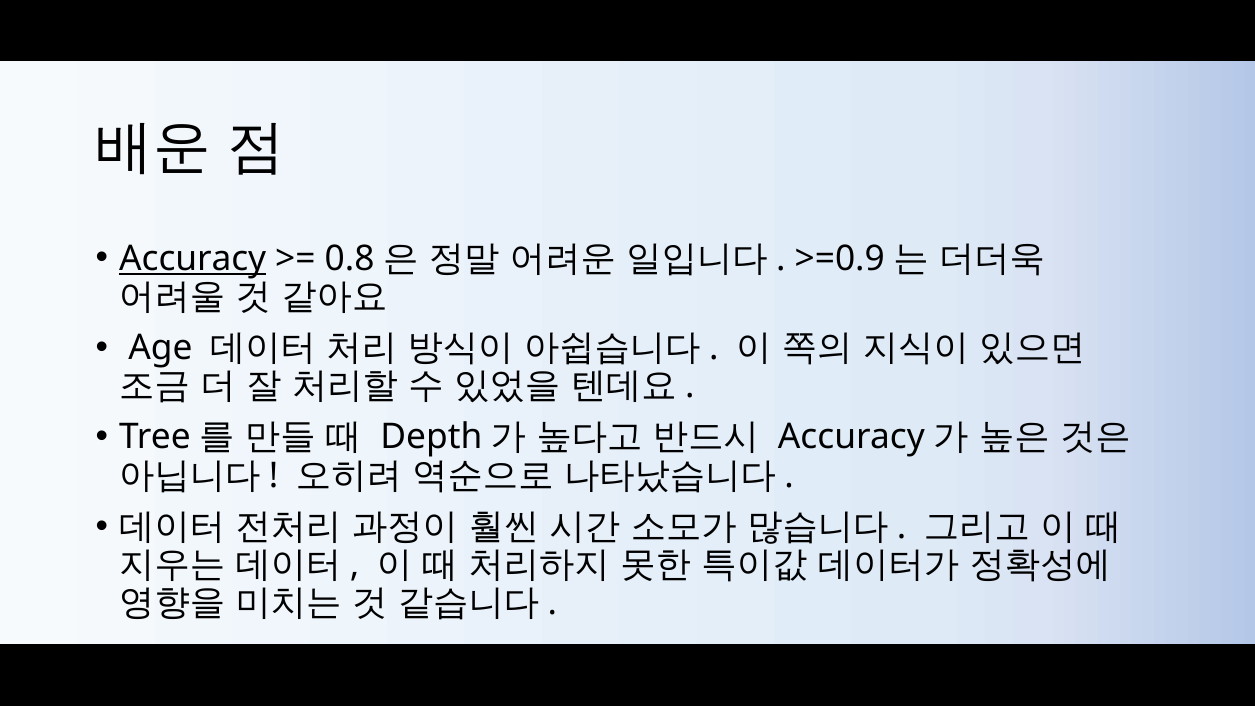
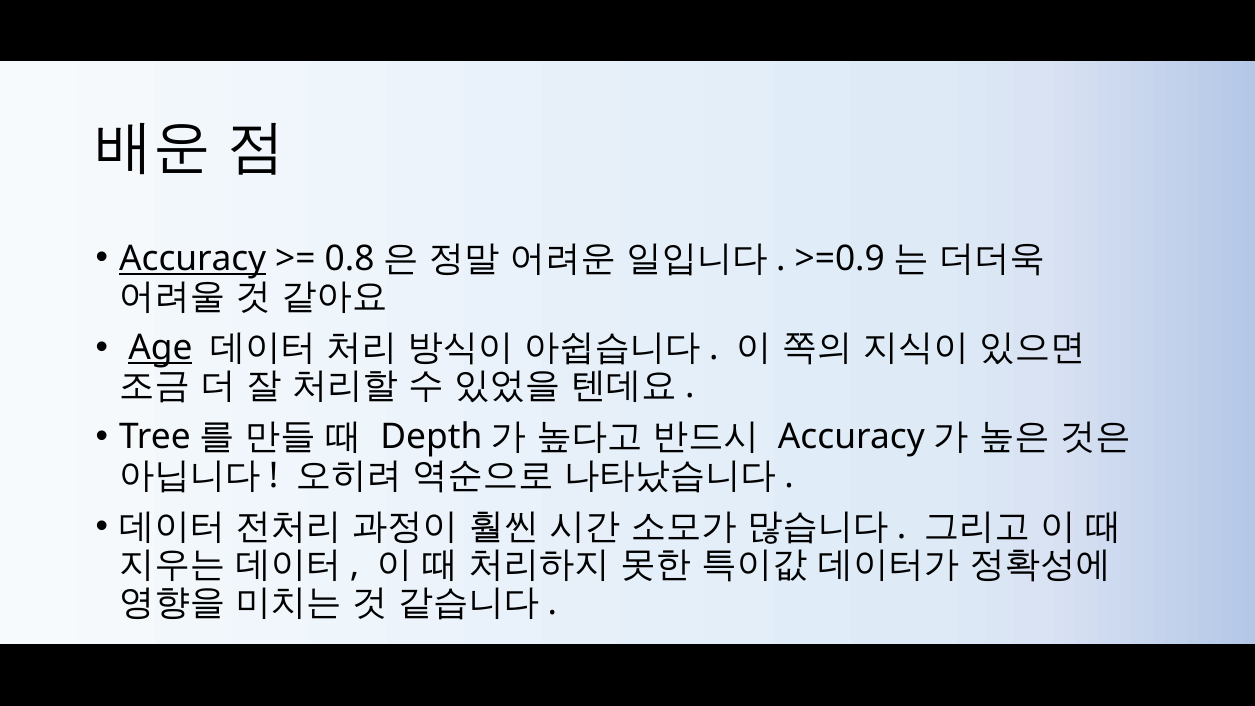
Age underline: none -> present (160, 348)
